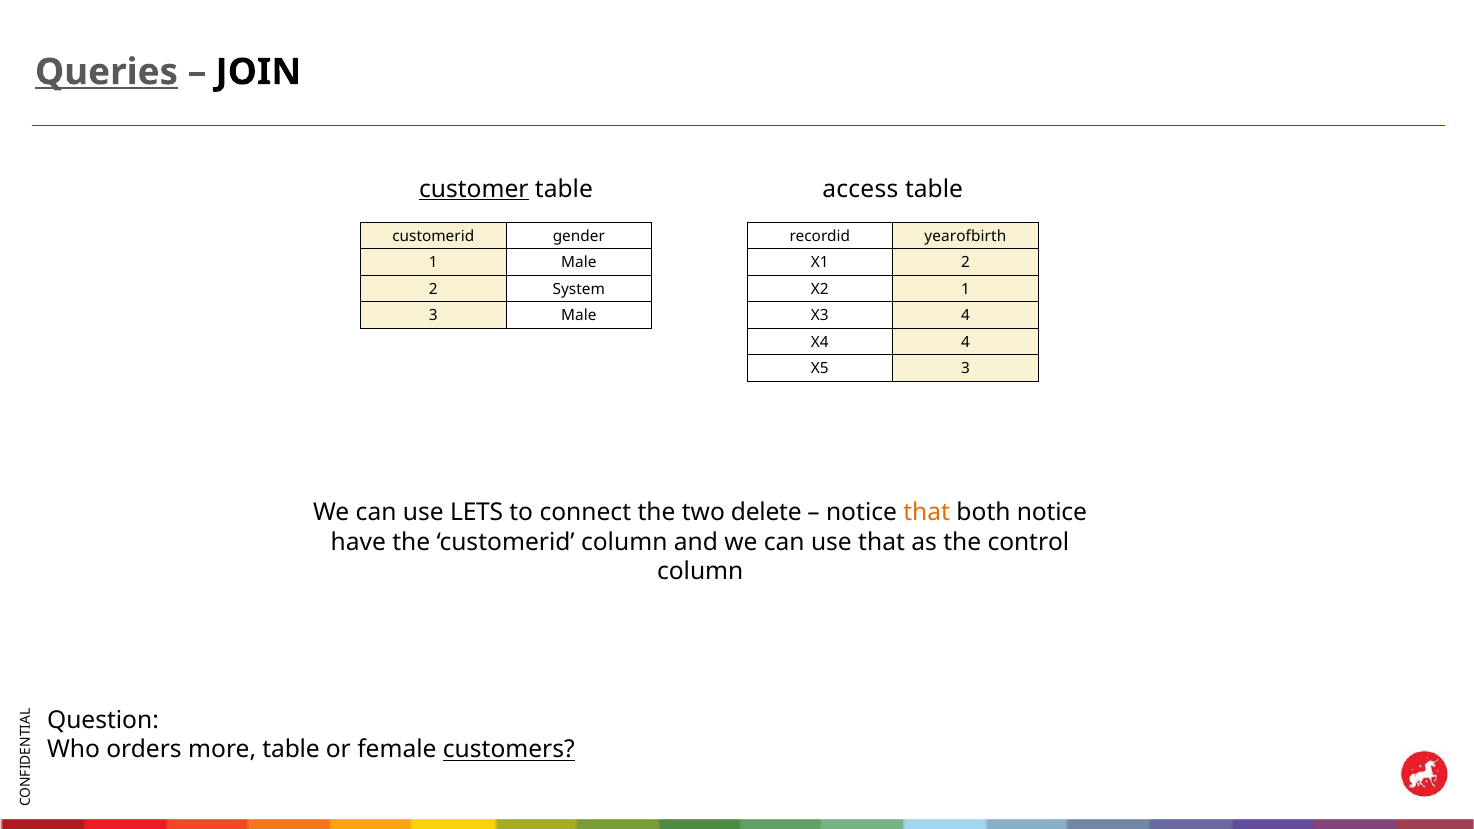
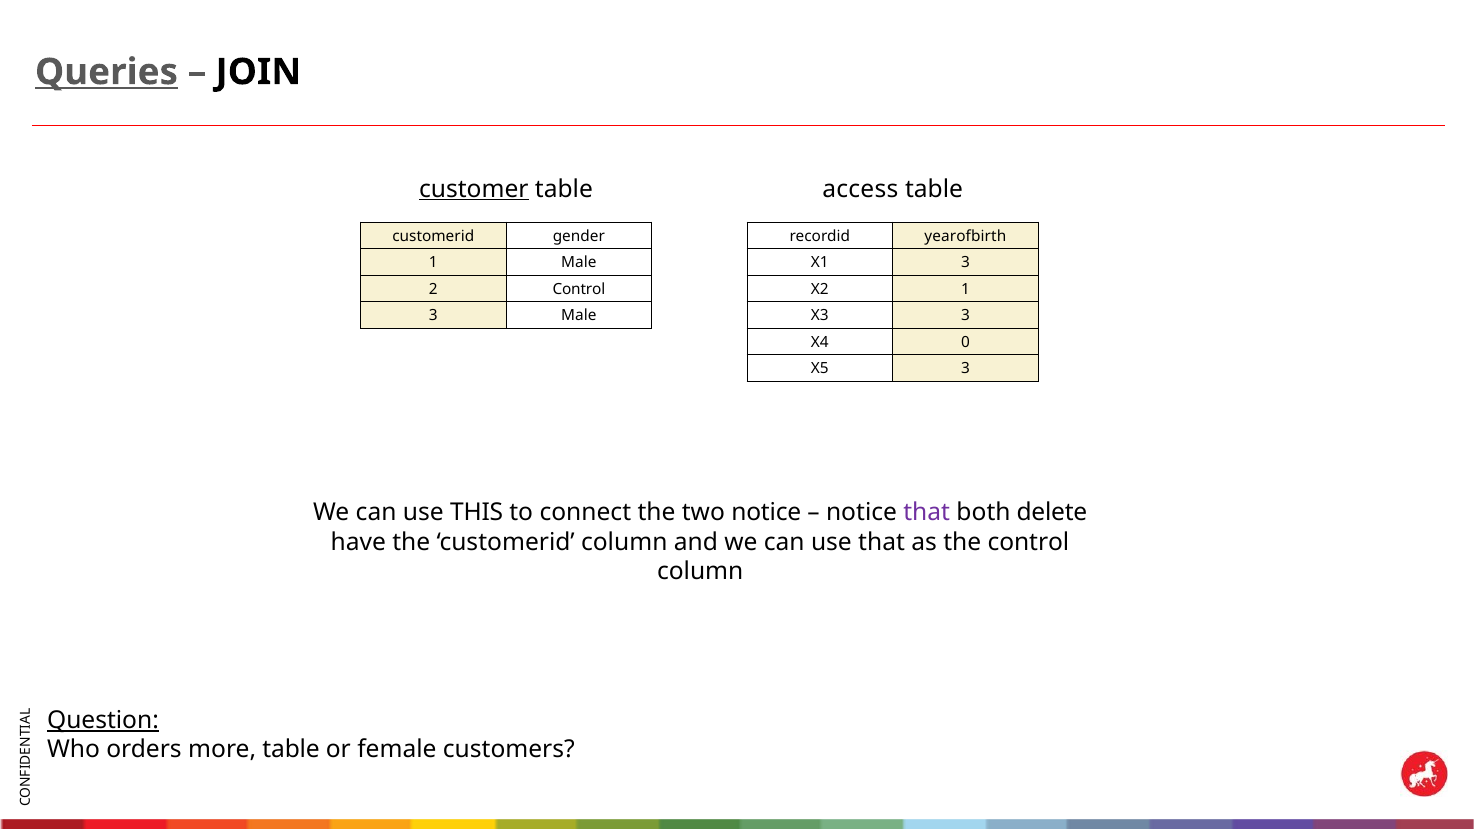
X1 2: 2 -> 3 (965, 263)
2 System: System -> Control (579, 289)
X3 4: 4 -> 3 (965, 316)
X4 4: 4 -> 0 (965, 342)
LETS: LETS -> THIS (477, 513)
two delete: delete -> notice (766, 513)
that colour: orange -> purple (927, 513)
both notice: notice -> delete (1052, 513)
Question underline: none -> present (103, 720)
customers underline: present -> none (509, 750)
